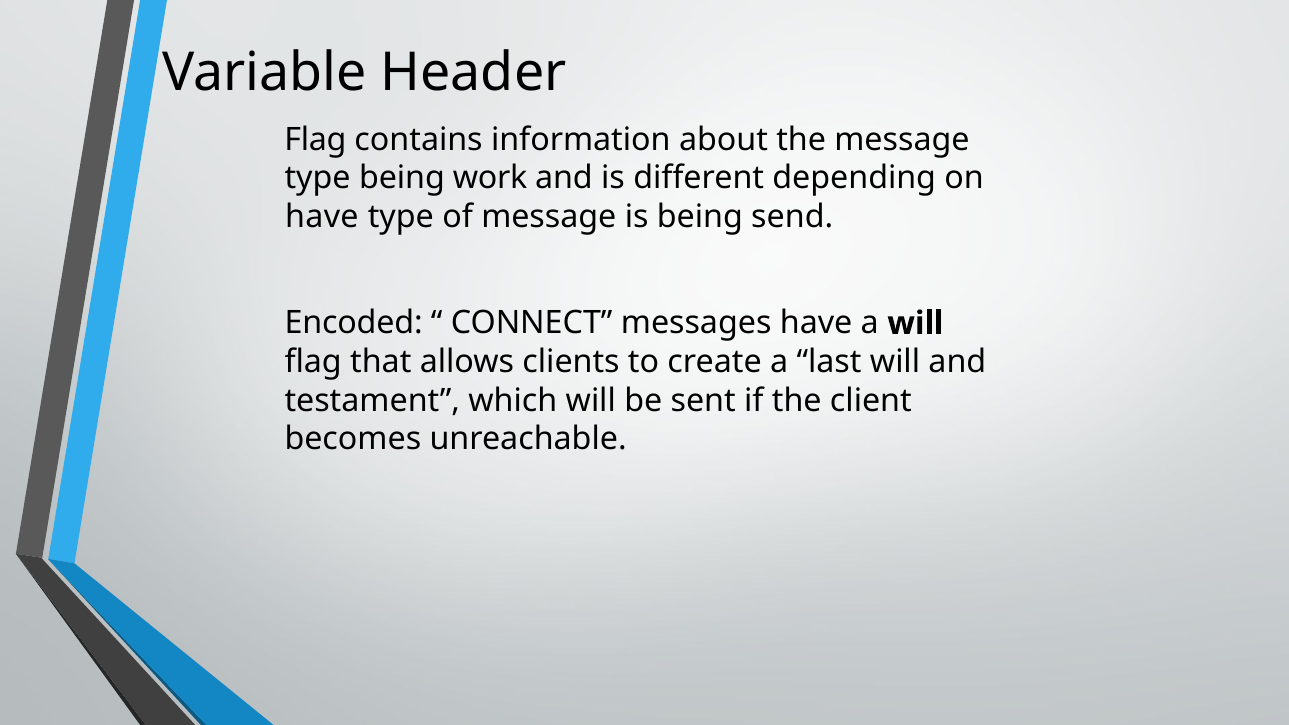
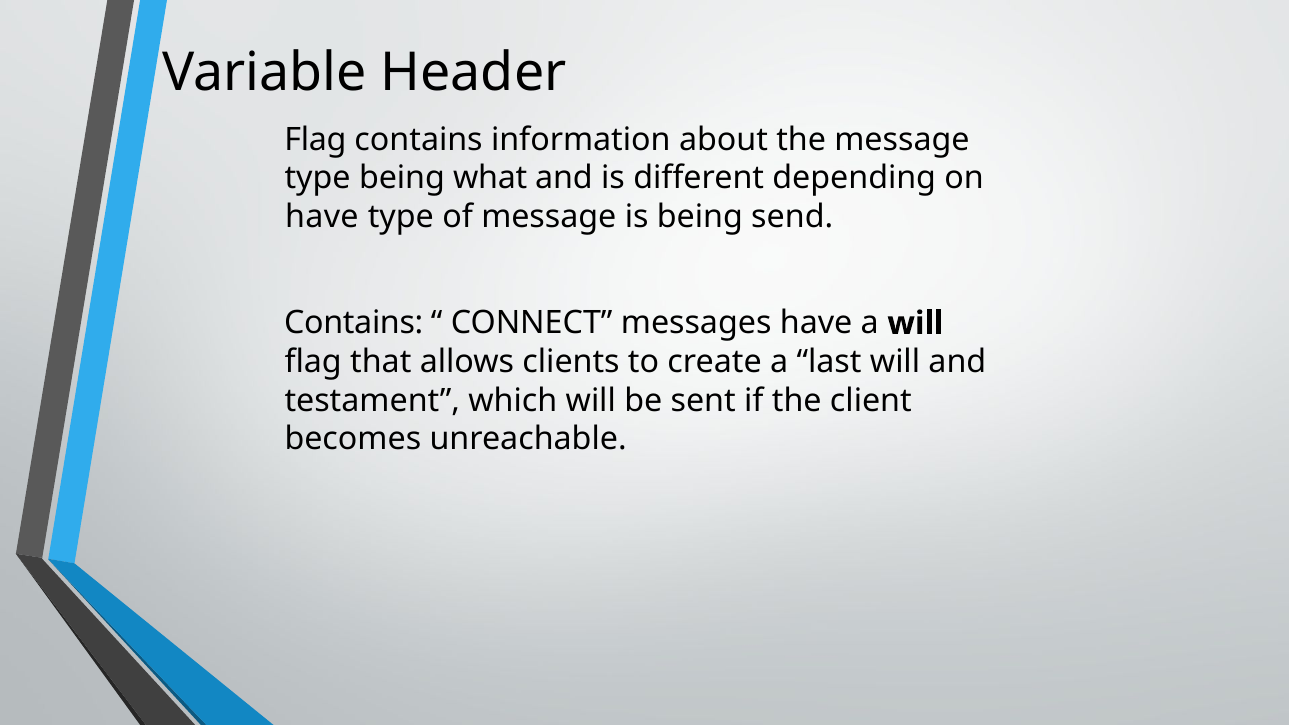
work: work -> what (490, 178)
Encoded: Encoded -> Contains (354, 323)
